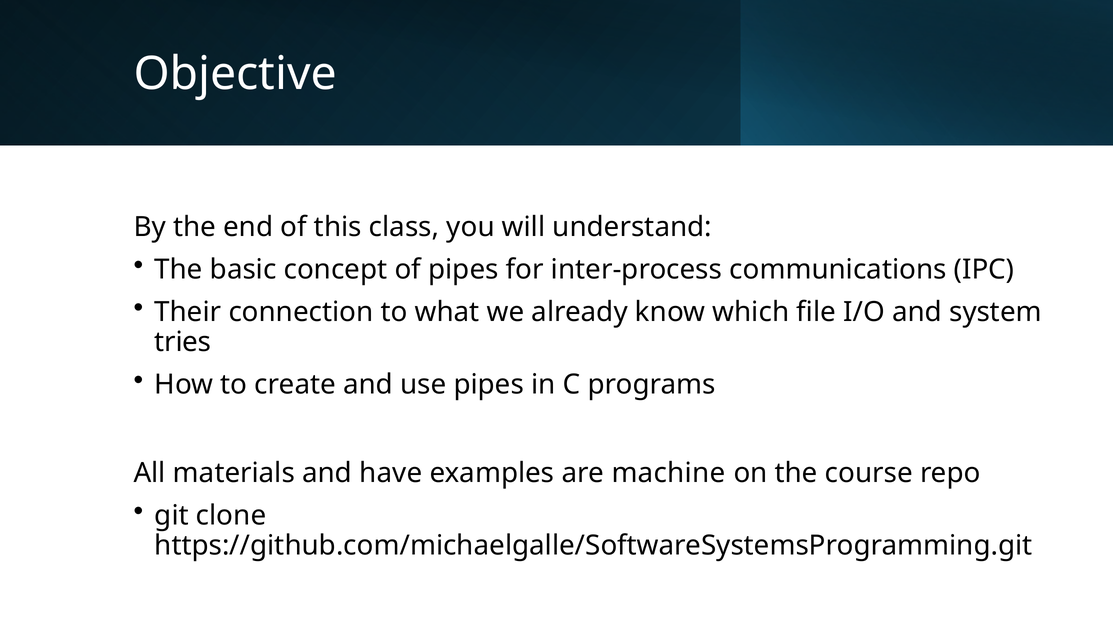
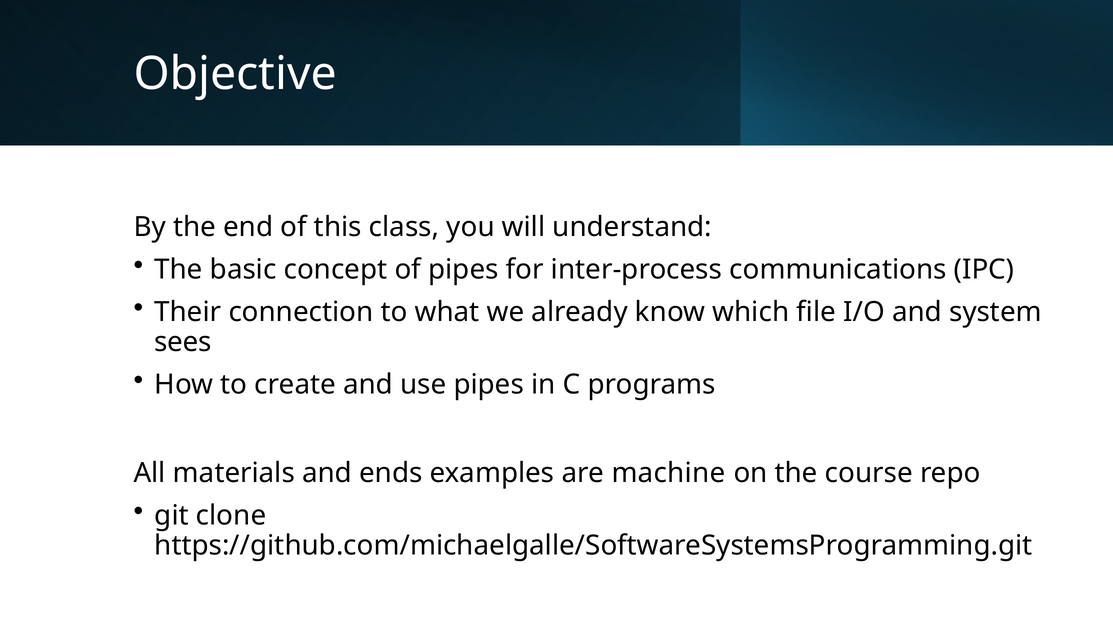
tries: tries -> sees (183, 342)
have: have -> ends (391, 473)
